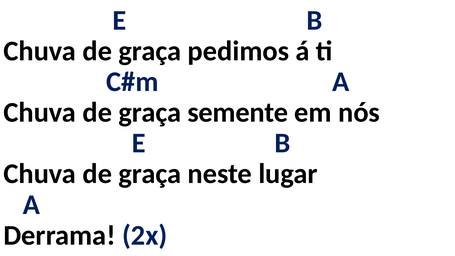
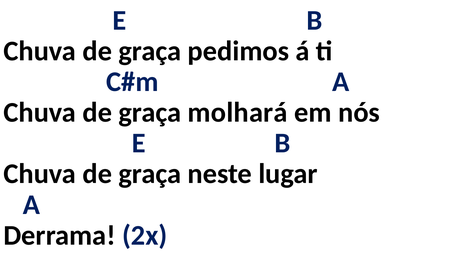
semente: semente -> molhará (238, 112)
